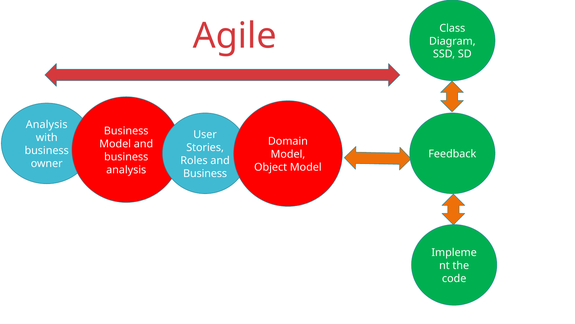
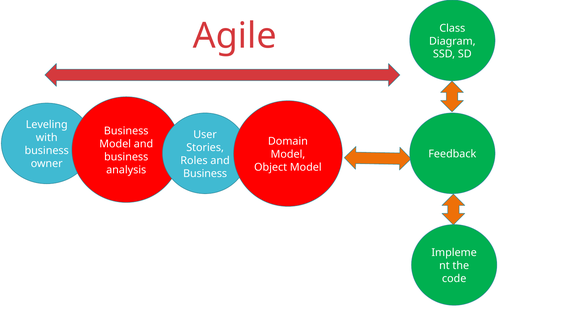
Analysis: Analysis -> Leveling (47, 124)
